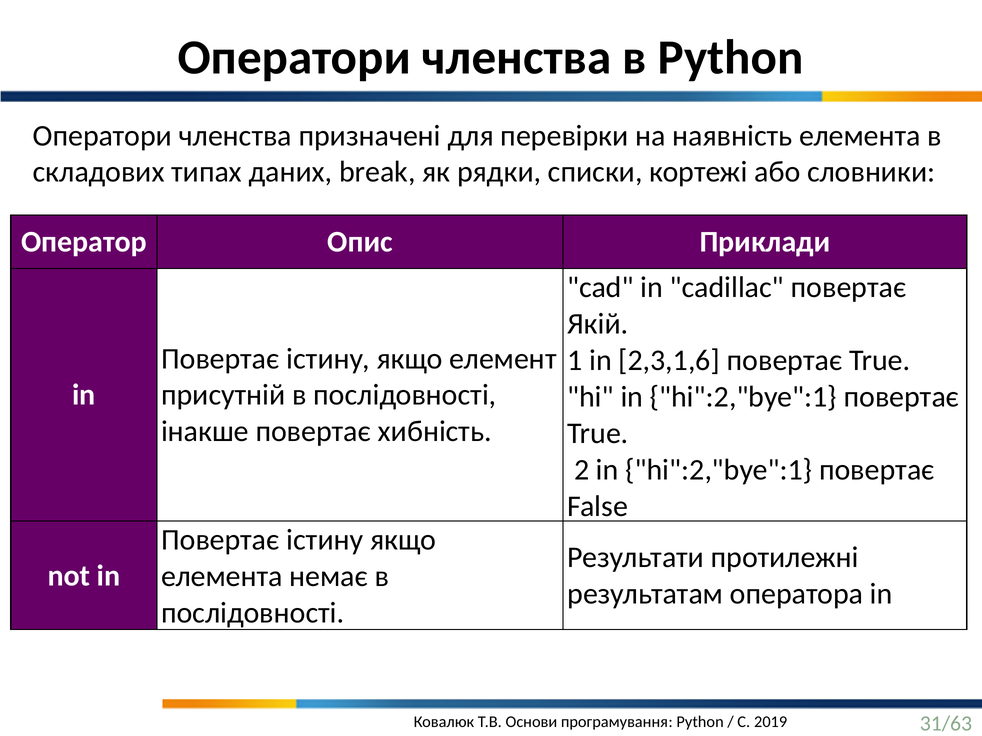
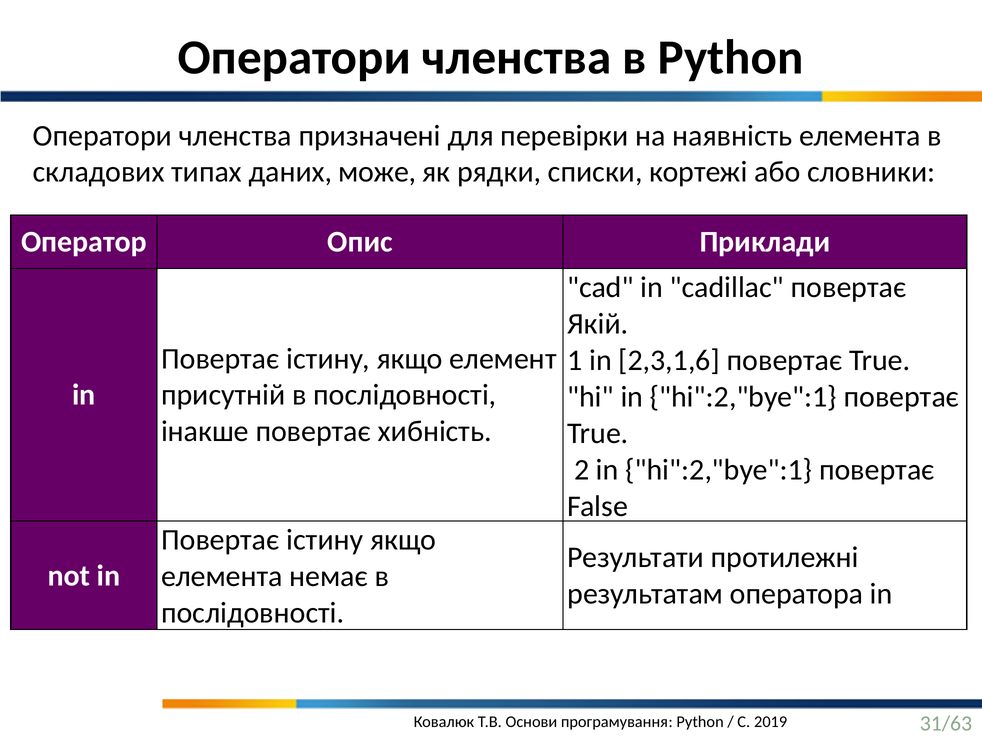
break: break -> може (377, 172)
